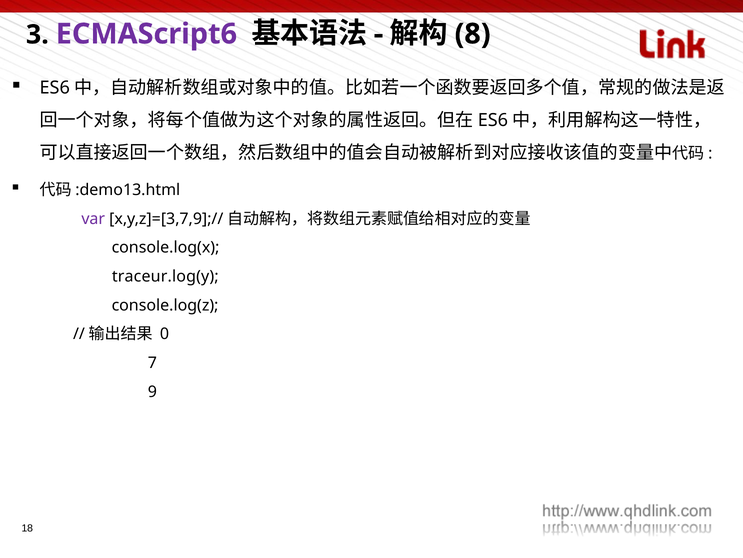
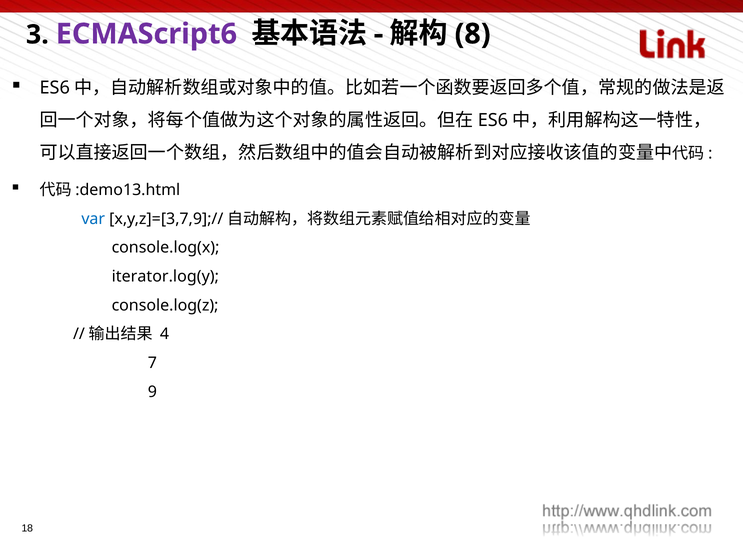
var colour: purple -> blue (93, 219)
traceur.log(y: traceur.log(y -> iterator.log(y (165, 276)
0: 0 -> 4 (164, 334)
